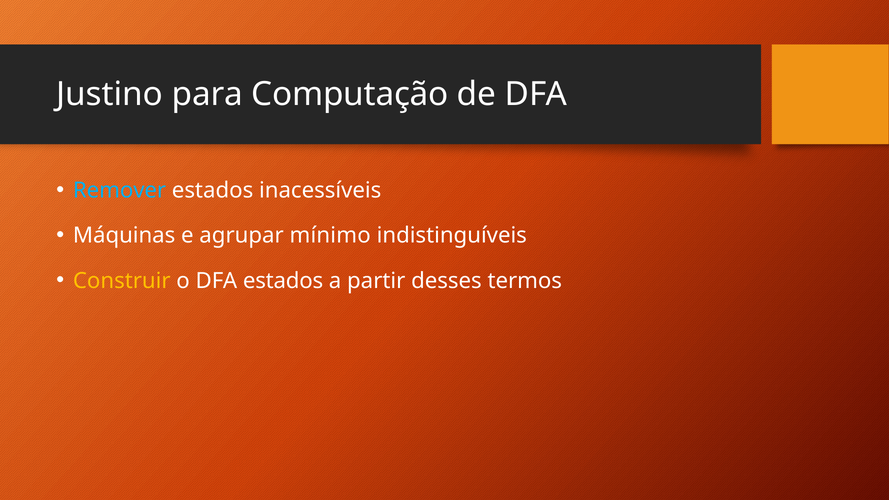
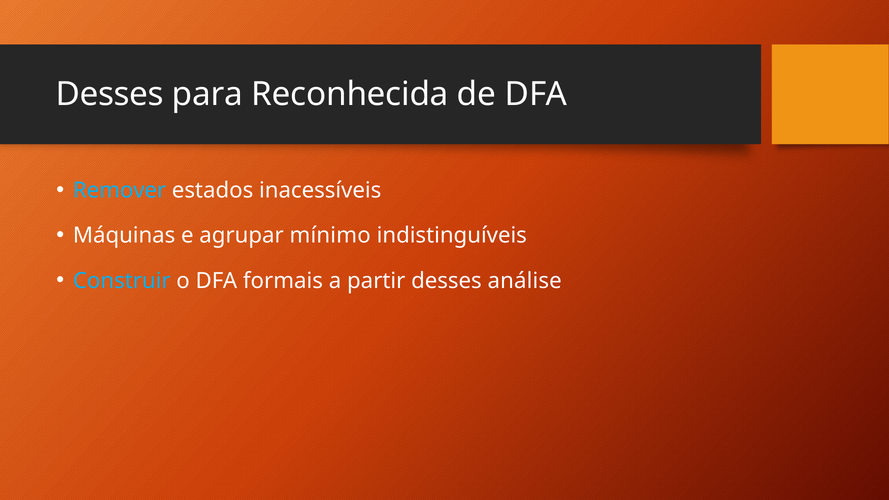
Justino: Justino -> Desses (110, 94)
Computação: Computação -> Reconhecida (350, 94)
Construir colour: yellow -> light blue (122, 281)
DFA estados: estados -> formais (283, 281)
termos: termos -> análise (525, 281)
